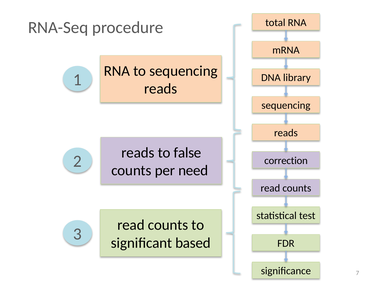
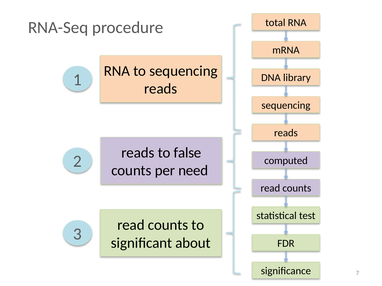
correction: correction -> computed (286, 161)
based: based -> about (193, 243)
